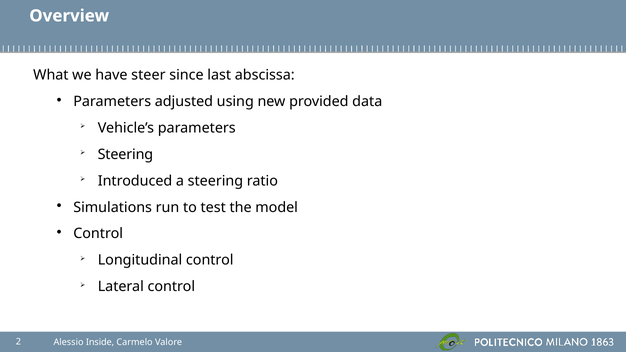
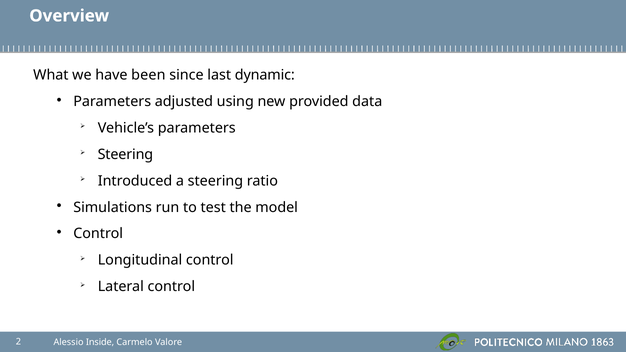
steer: steer -> been (148, 75)
abscissa: abscissa -> dynamic (265, 75)
